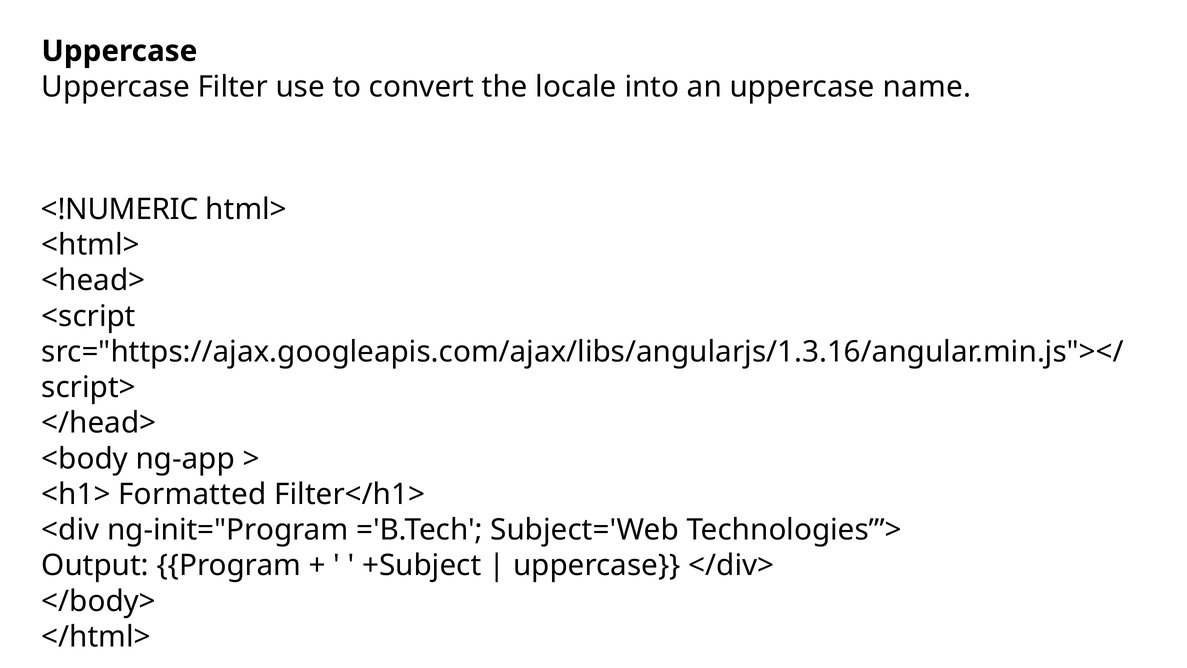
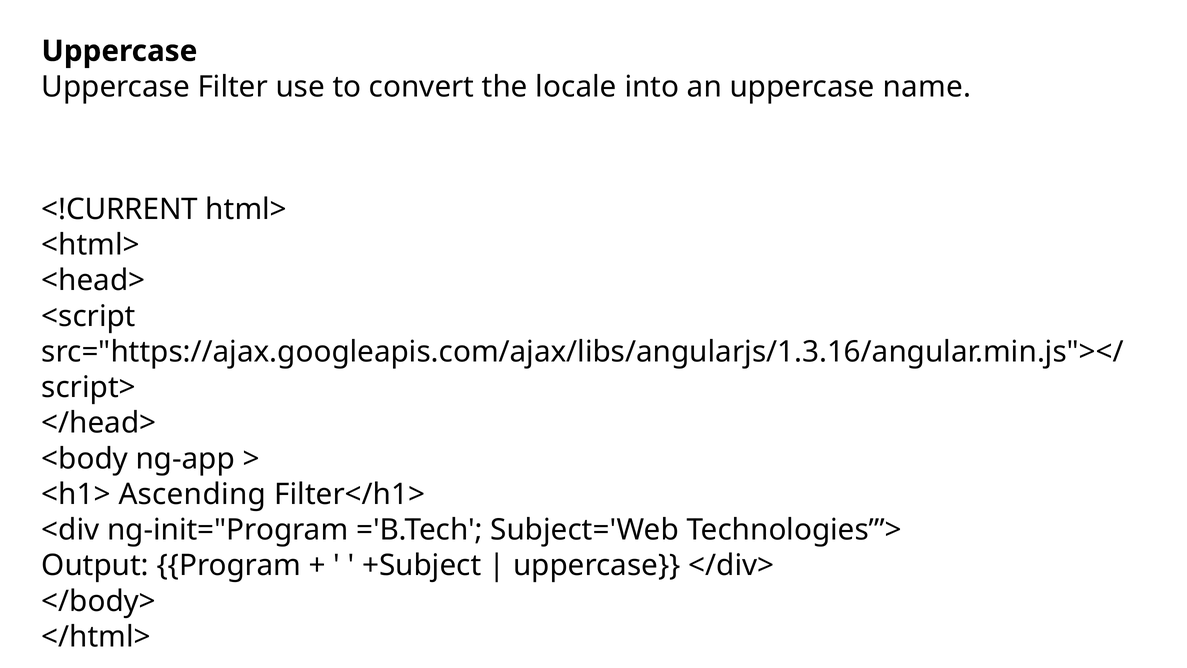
<!NUMERIC: <!NUMERIC -> <!CURRENT (120, 209)
Formatted: Formatted -> Ascending (192, 494)
